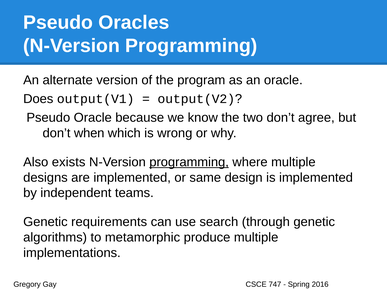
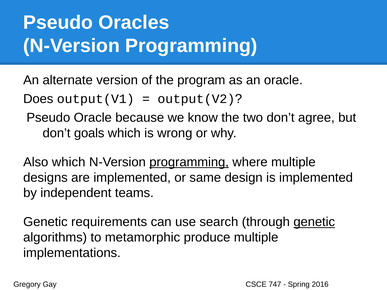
when: when -> goals (89, 133)
Also exists: exists -> which (69, 162)
genetic underline: none -> present (314, 222)
